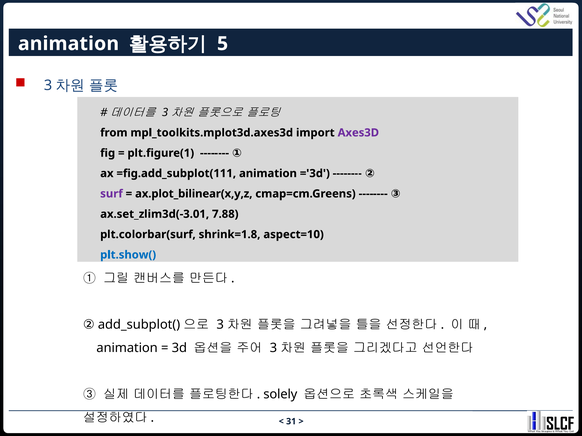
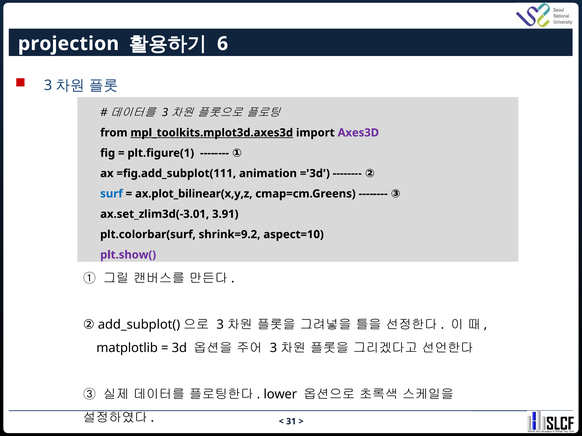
animation: animation -> projection (68, 44)
5: 5 -> 6 (223, 44)
mpl_toolkits.mplot3d.axes3d underline: none -> present (212, 133)
surf colour: purple -> blue (111, 194)
7.88: 7.88 -> 3.91 (225, 214)
shrink=1.8: shrink=1.8 -> shrink=9.2 (230, 235)
plt.show( colour: blue -> purple (128, 255)
animation: animation -> matplotlib (127, 348)
solely: solely -> lower (280, 395)
